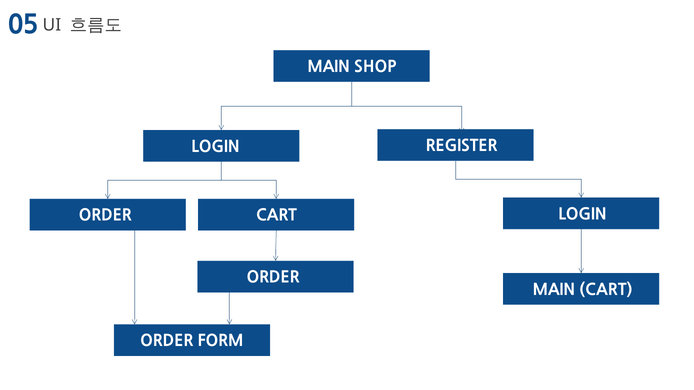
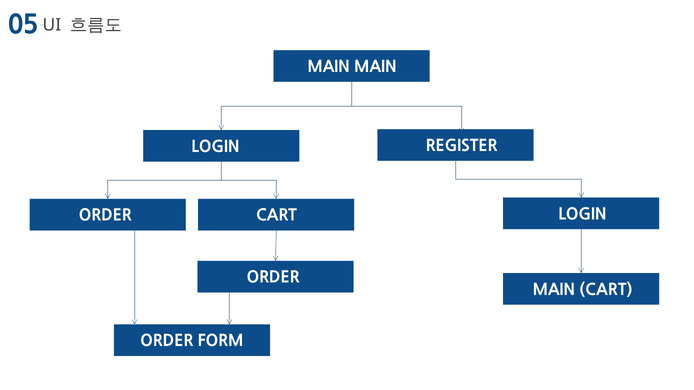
MAIN SHOP: SHOP -> MAIN (375, 67)
